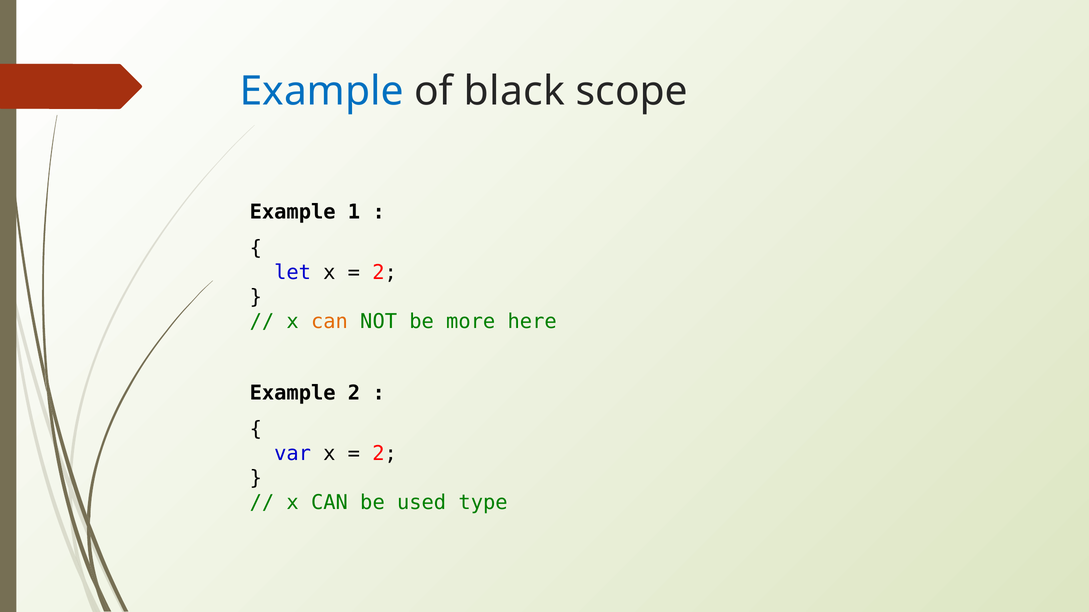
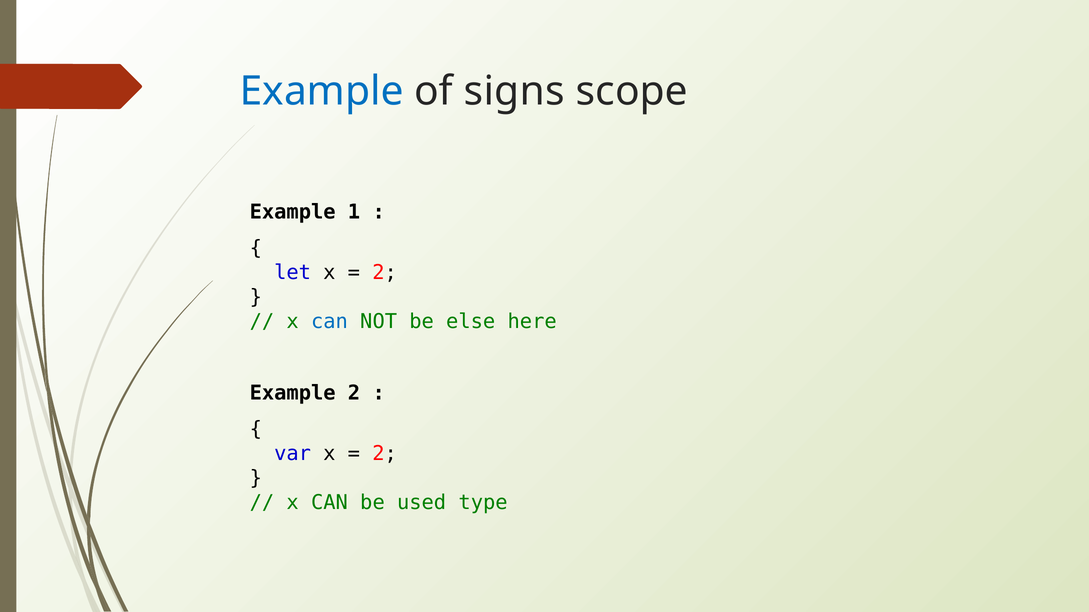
black: black -> signs (514, 91)
can colour: orange -> blue (329, 322)
more: more -> else (471, 322)
